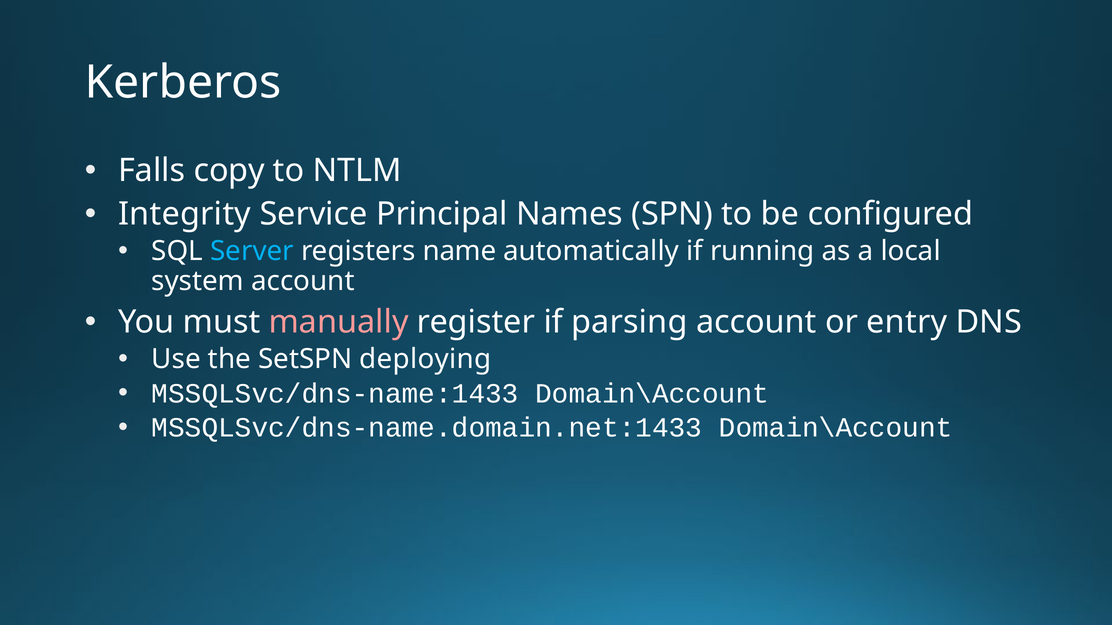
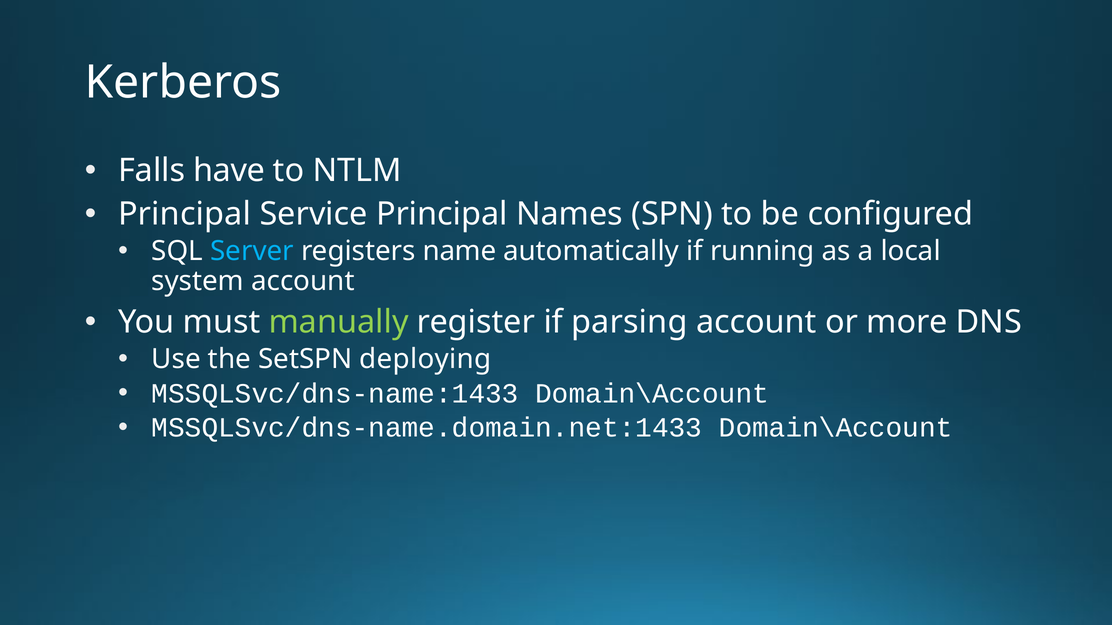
copy: copy -> have (229, 171)
Integrity: Integrity -> Principal (185, 214)
manually colour: pink -> light green (339, 322)
entry: entry -> more (907, 322)
